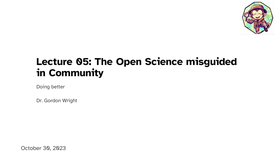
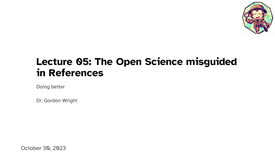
Community: Community -> References (76, 73)
